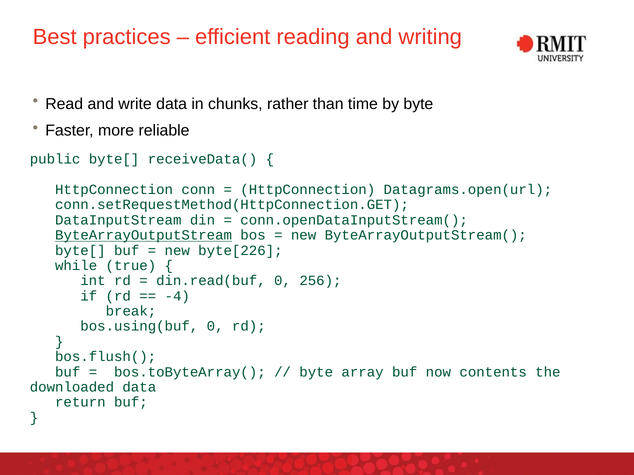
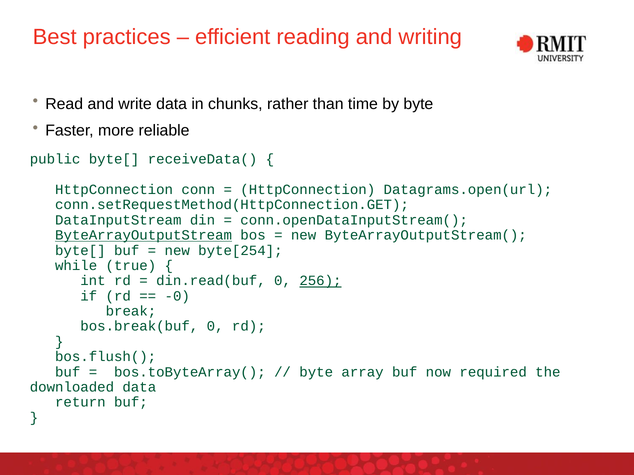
byte[226: byte[226 -> byte[254 (240, 251)
256 underline: none -> present (320, 281)
-4: -4 -> -0 (177, 296)
bos.using(buf: bos.using(buf -> bos.break(buf (139, 327)
contents: contents -> required (493, 372)
